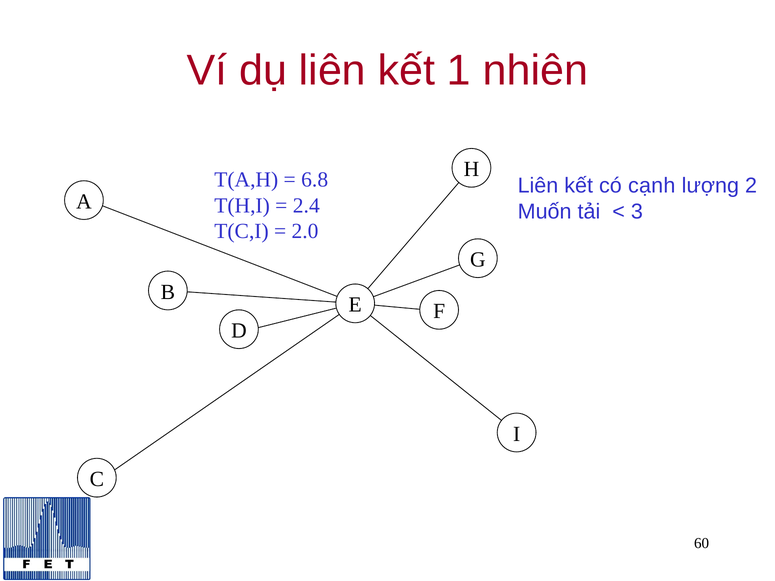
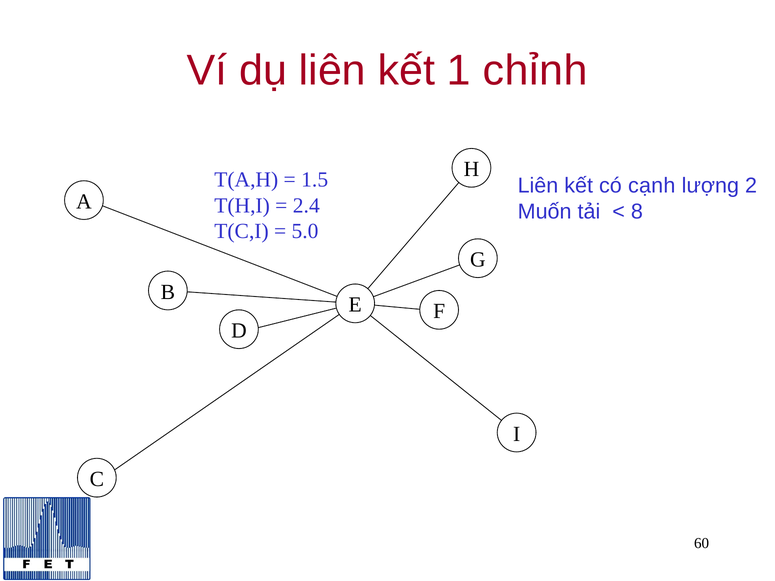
nhiên: nhiên -> chỉnh (535, 71)
6.8: 6.8 -> 1.5 (315, 180)
3: 3 -> 8 (637, 212)
2.0: 2.0 -> 5.0 (305, 231)
